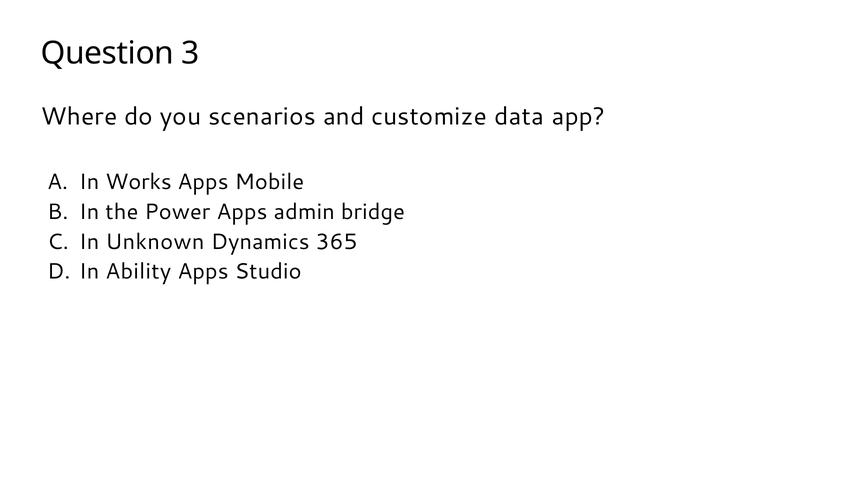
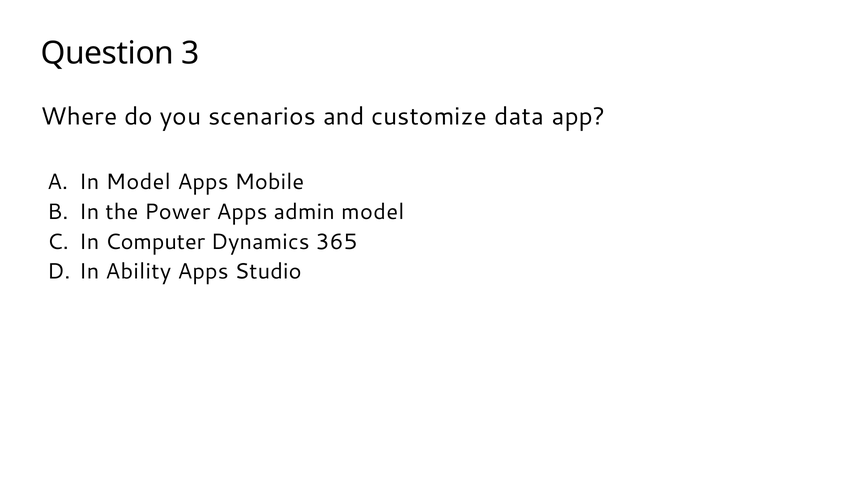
In Works: Works -> Model (138, 182)
admin bridge: bridge -> model (373, 212)
Unknown: Unknown -> Computer (155, 242)
